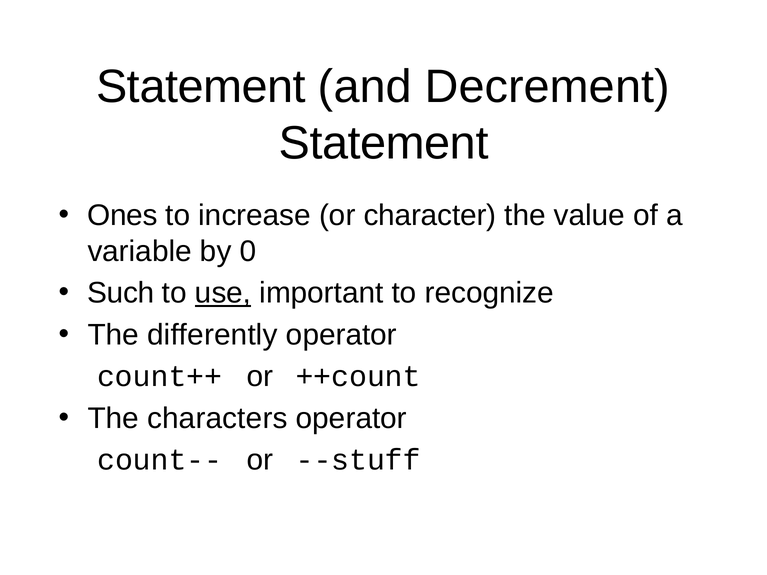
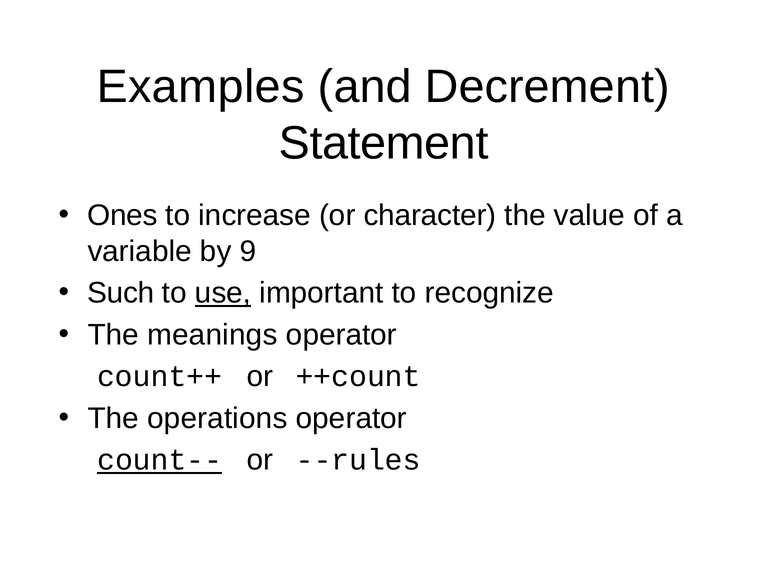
Statement: Statement -> Examples (201, 87)
0: 0 -> 9 (248, 251)
differently: differently -> meanings (212, 335)
characters: characters -> operations (217, 419)
count-- underline: none -> present (160, 460)
--stuff: --stuff -> --rules (358, 460)
